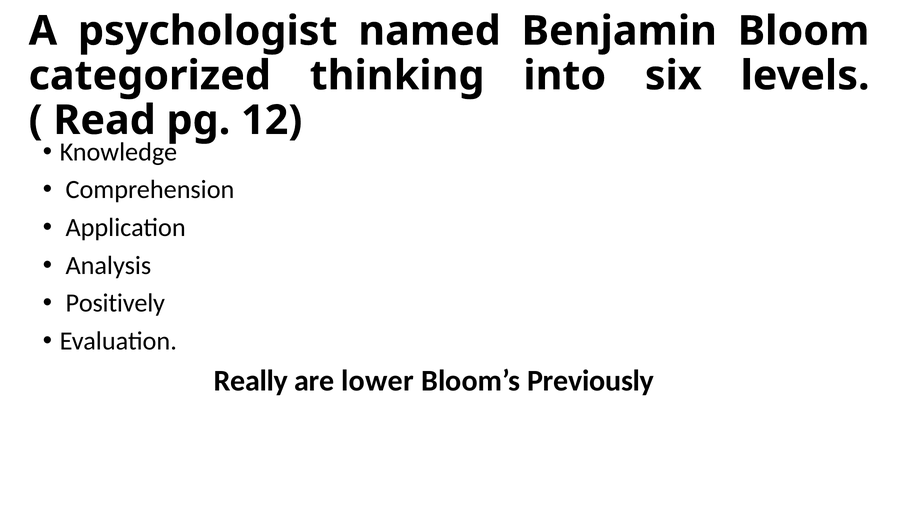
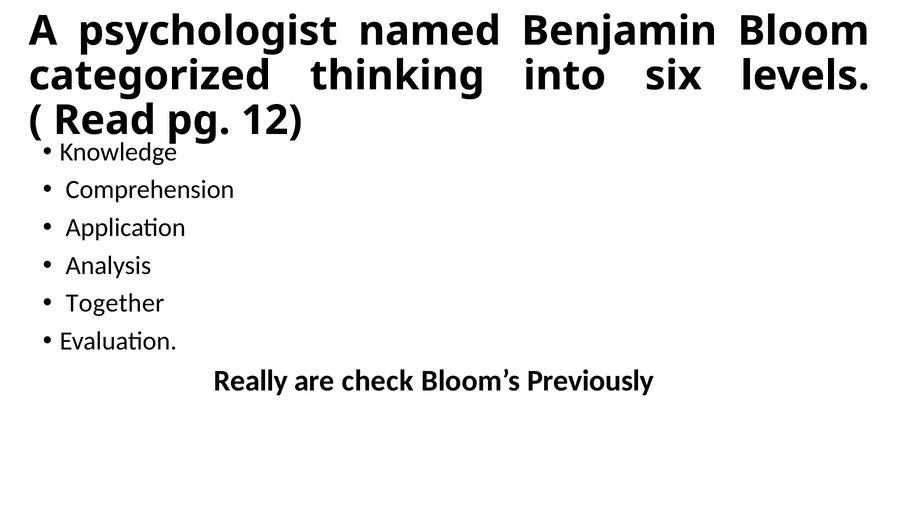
Positively: Positively -> Together (115, 303)
lower: lower -> check (378, 381)
